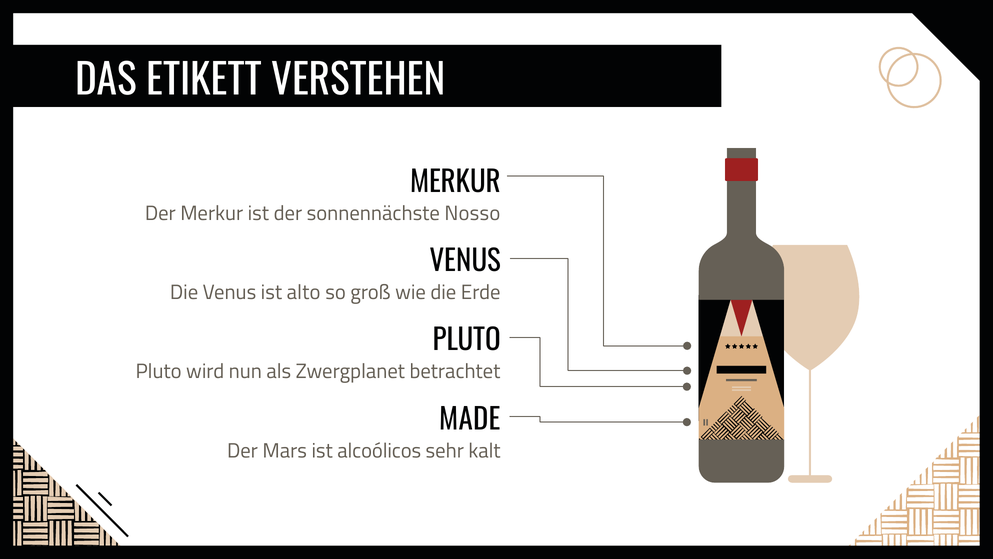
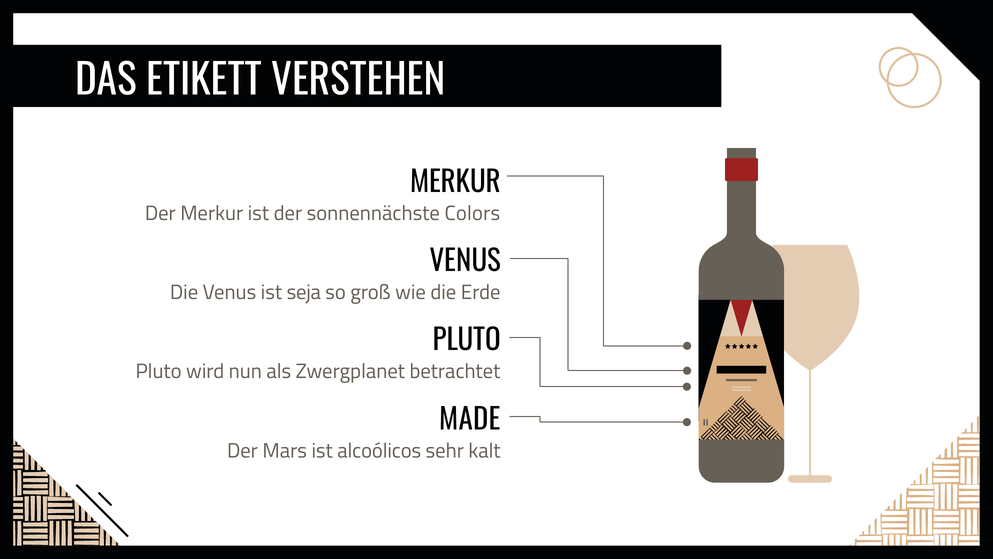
Nosso: Nosso -> Colors (472, 213)
alto: alto -> seja (304, 292)
